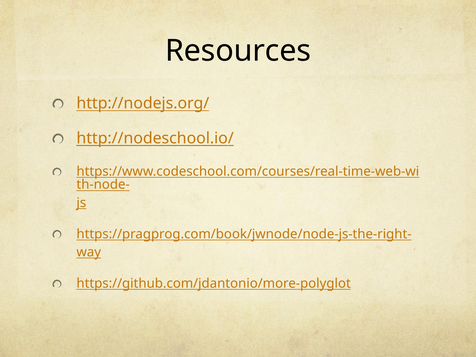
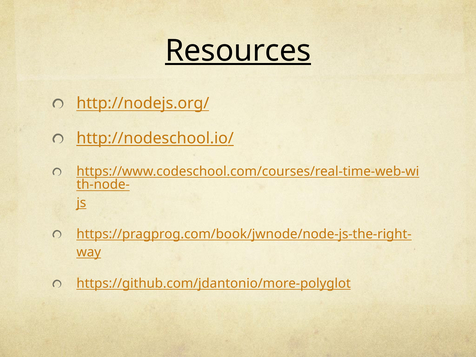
Resources underline: none -> present (238, 51)
